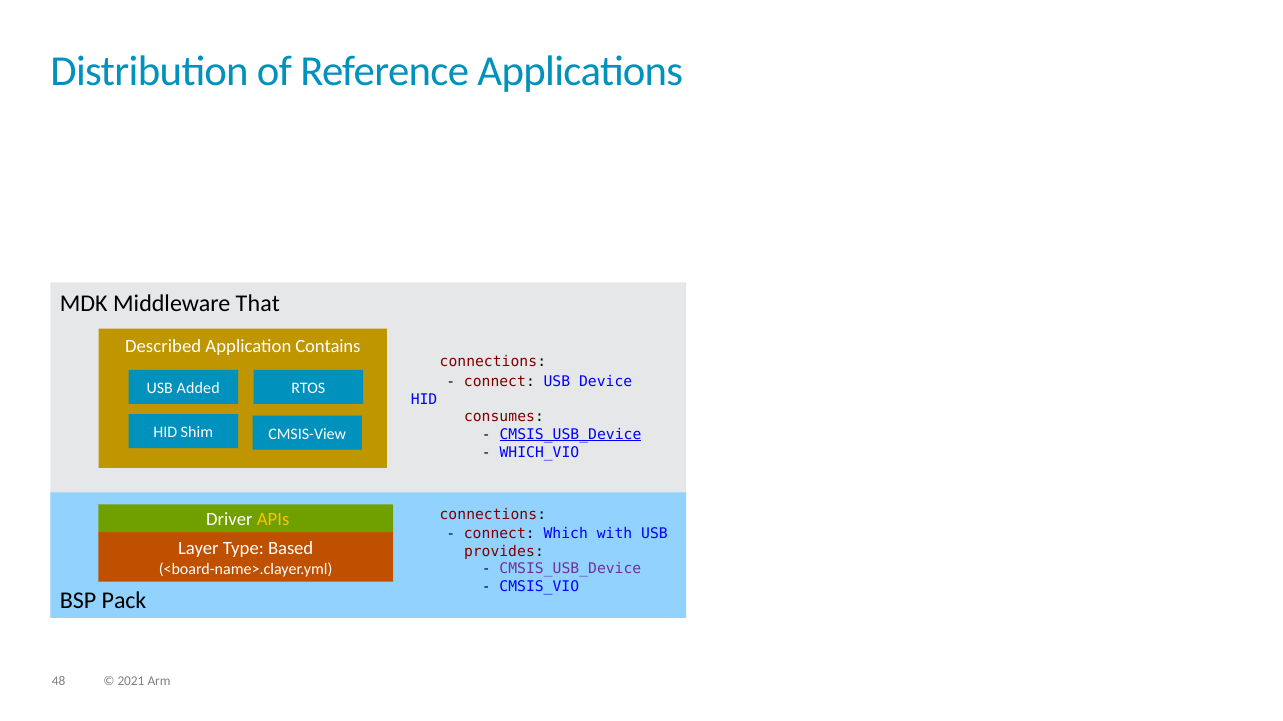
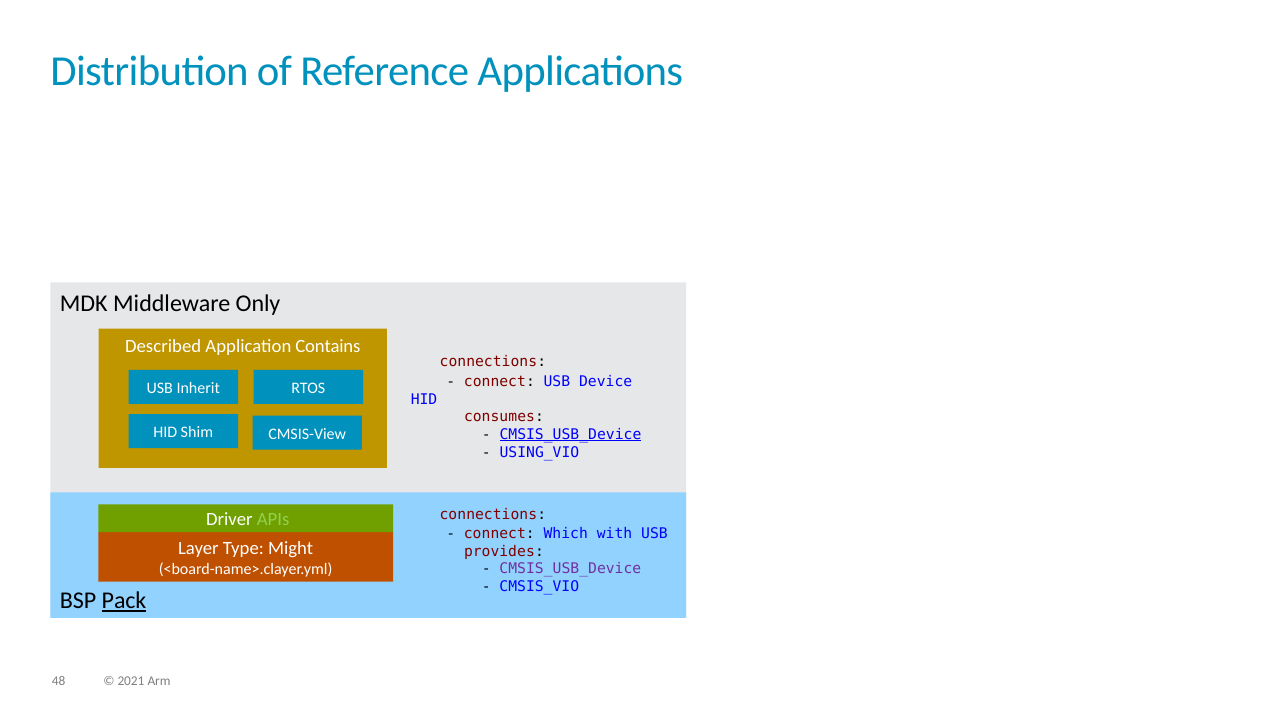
That: That -> Only (258, 304)
Added: Added -> Inherit (198, 388)
WHICH_VIO: WHICH_VIO -> USING_VIO (539, 453)
APIs colour: yellow -> light green (273, 520)
Based: Based -> Might (291, 549)
Pack underline: none -> present (124, 601)
